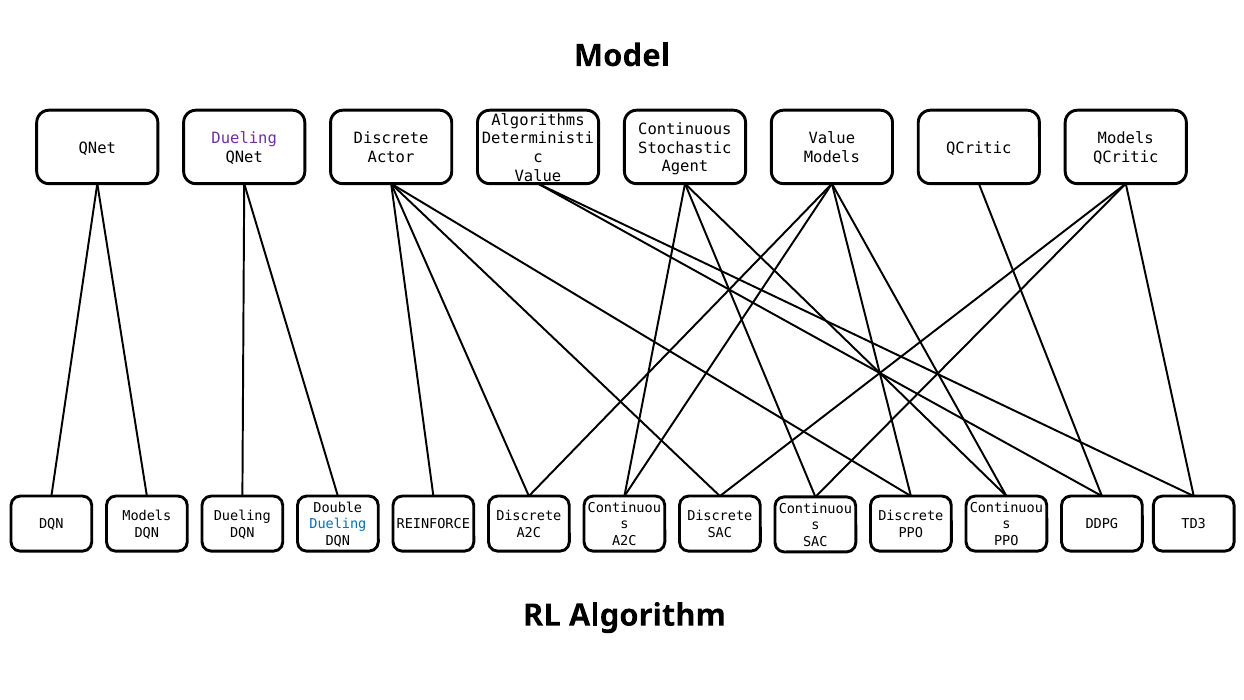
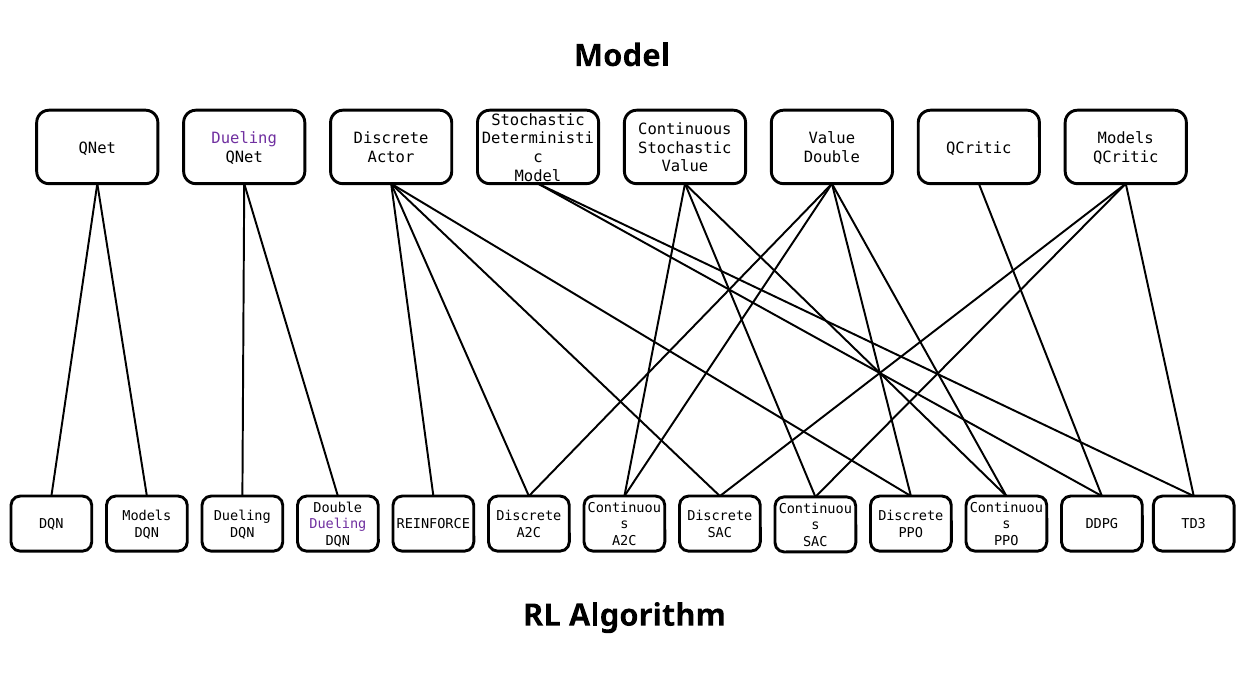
Algorithms: Algorithms -> Stochastic (538, 120)
Models: Models -> Double (832, 157)
Agent: Agent -> Value (685, 167)
Value: Value -> Model (538, 176)
Dueling colour: blue -> purple (338, 524)
